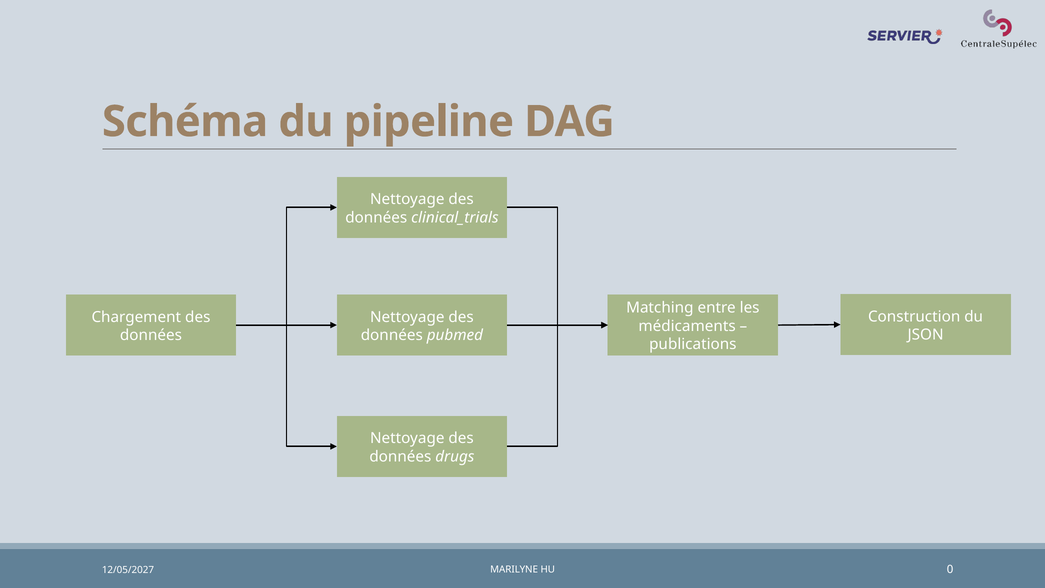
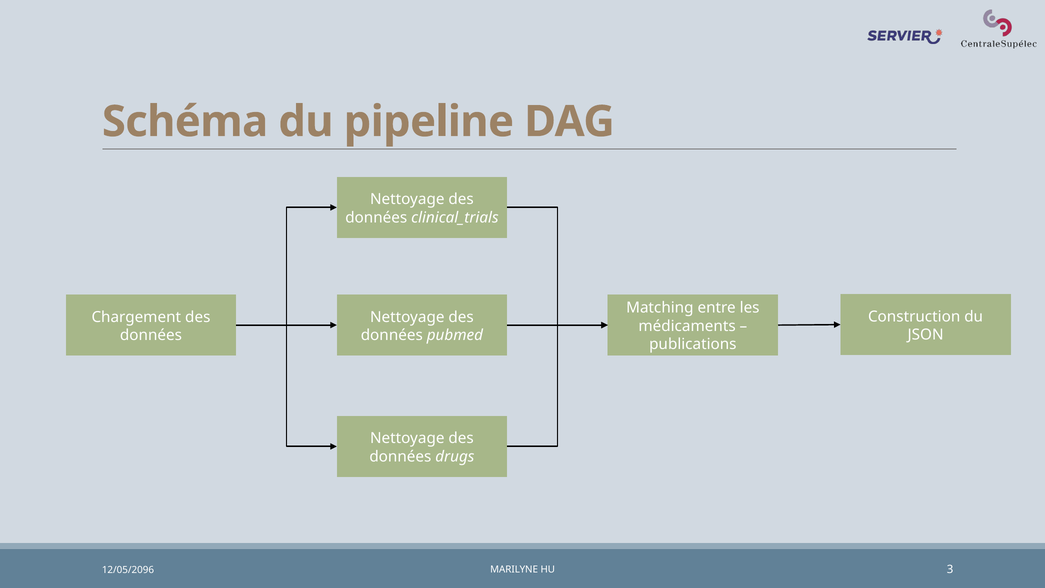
0: 0 -> 3 (950, 569)
12/05/2027: 12/05/2027 -> 12/05/2096 (128, 570)
